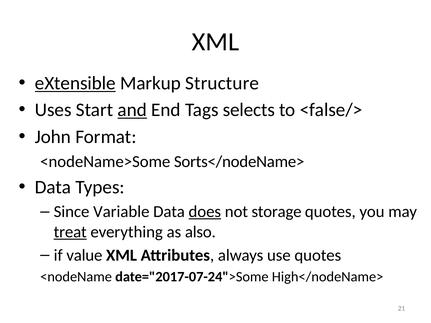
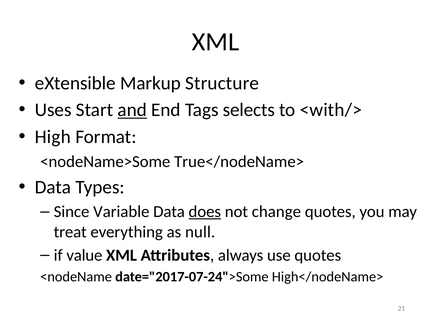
eXtensible underline: present -> none (75, 83)
<false/>: <false/> -> <with/> (331, 110)
John: John -> High (53, 137)
Sorts</nodeName>: Sorts</nodeName> -> True</nodeName> (239, 162)
storage: storage -> change (276, 212)
treat underline: present -> none (70, 232)
also: also -> null (200, 232)
